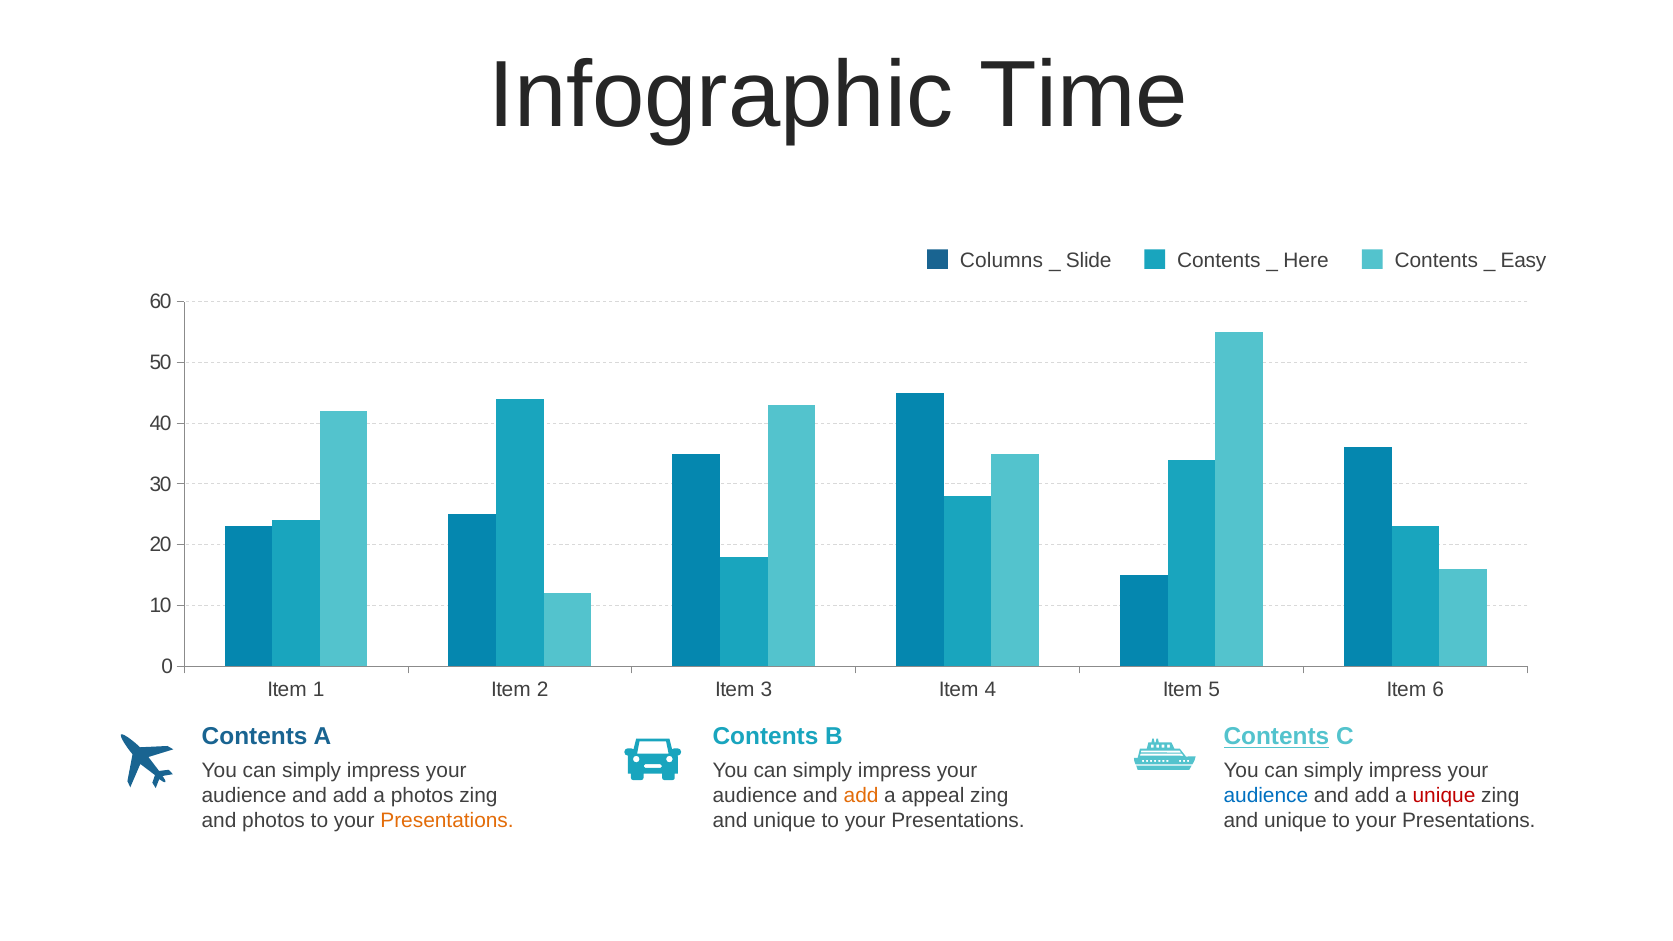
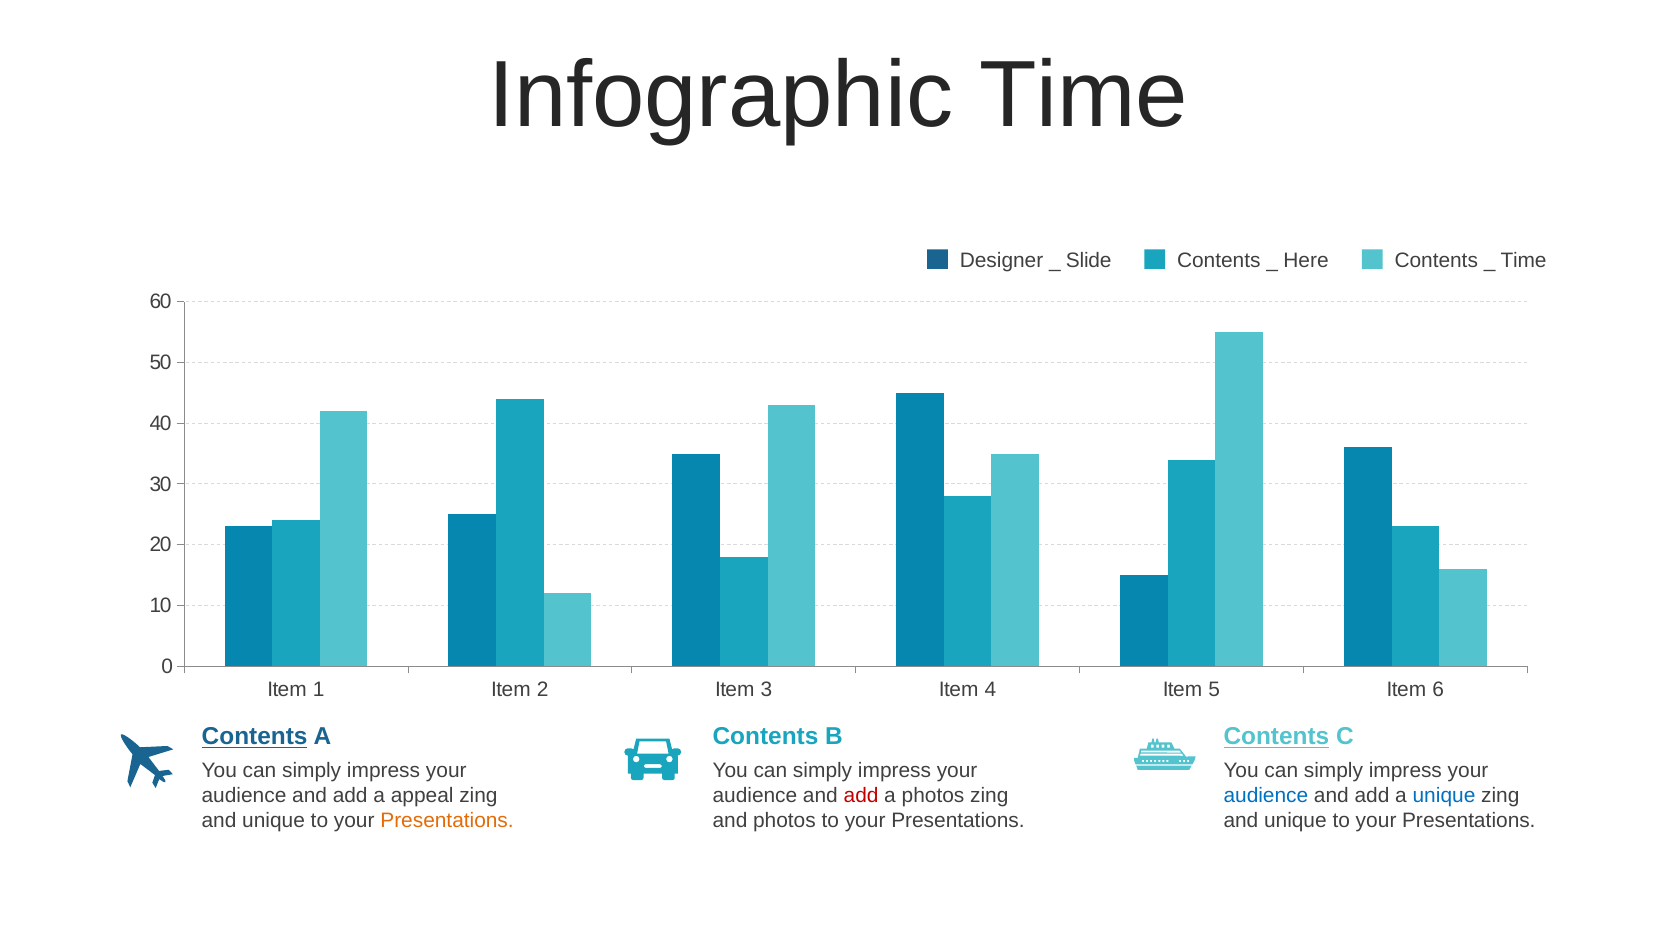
Columns: Columns -> Designer (1002, 260)
Easy: Easy -> Time (1523, 260)
Contents underline: none -> present (255, 737)
a photos: photos -> appeal (422, 795)
add colour: orange -> red (861, 795)
a appeal: appeal -> photos (933, 795)
unique colour: red -> blue (1444, 795)
photos: photos -> unique (274, 821)
unique: unique -> photos (784, 821)
